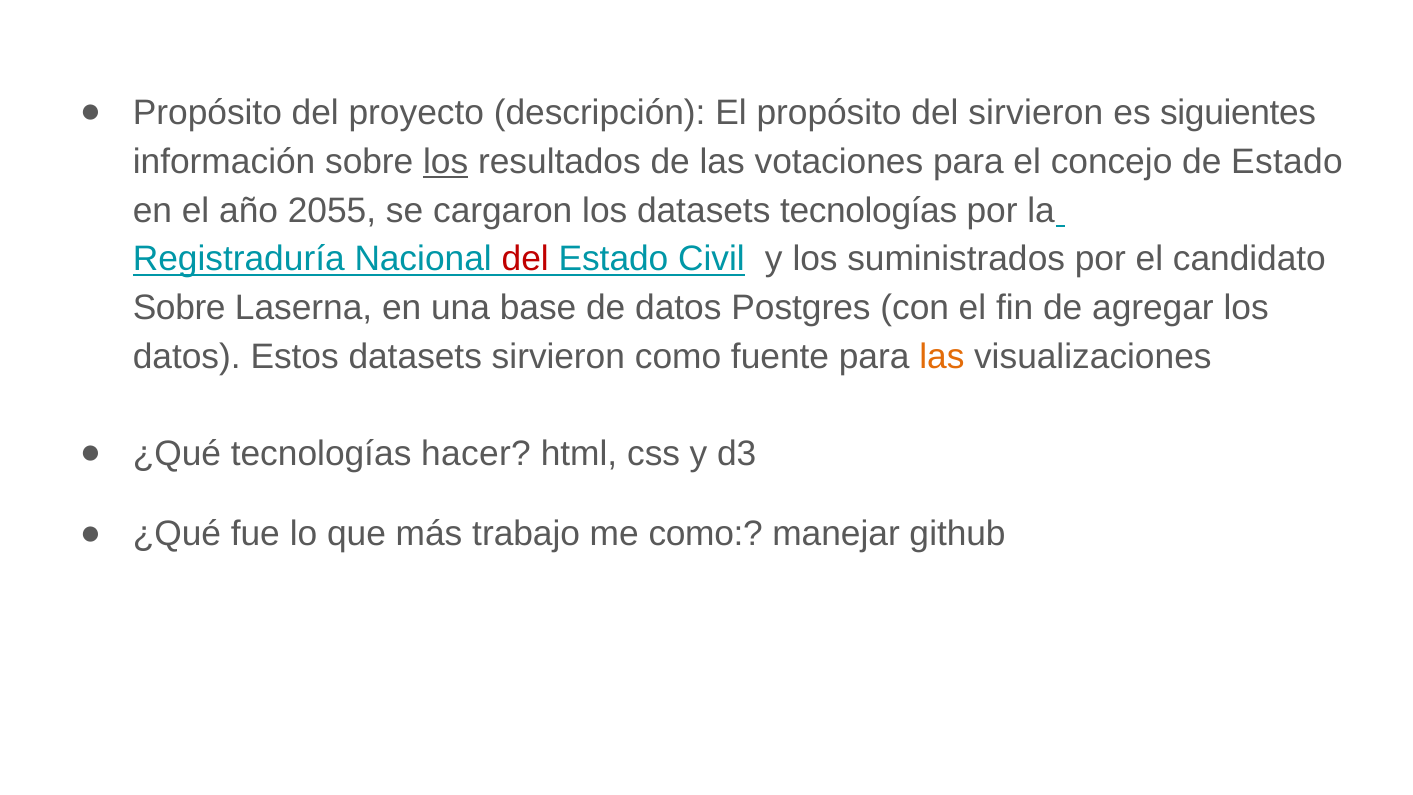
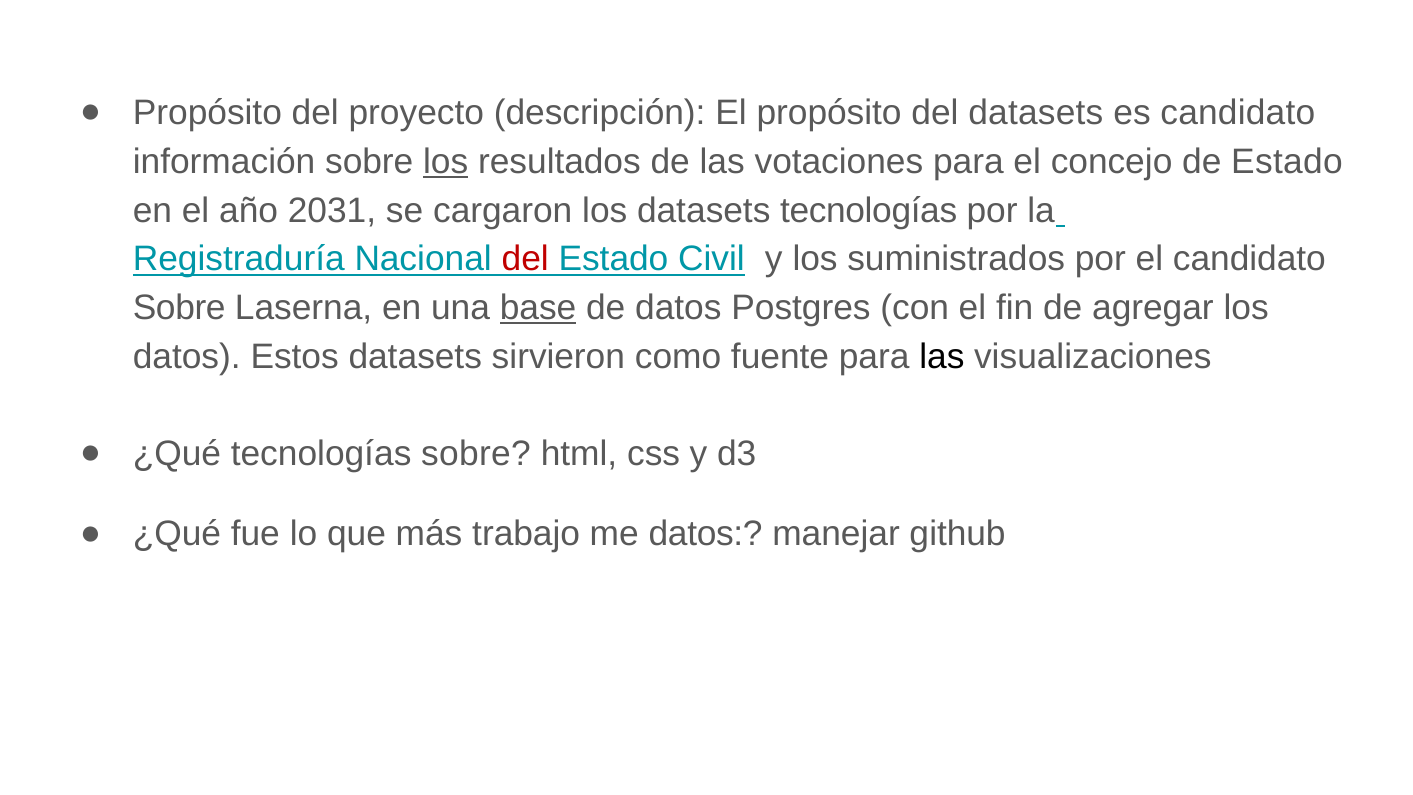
del sirvieron: sirvieron -> datasets (1036, 113)
es siguientes: siguientes -> candidato (1238, 113)
2055: 2055 -> 2031 (332, 210)
base underline: none -> present (538, 308)
las colour: orange -> black (942, 357)
tecnologías hacer: hacer -> sobre (476, 454)
me como: como -> datos (706, 534)
